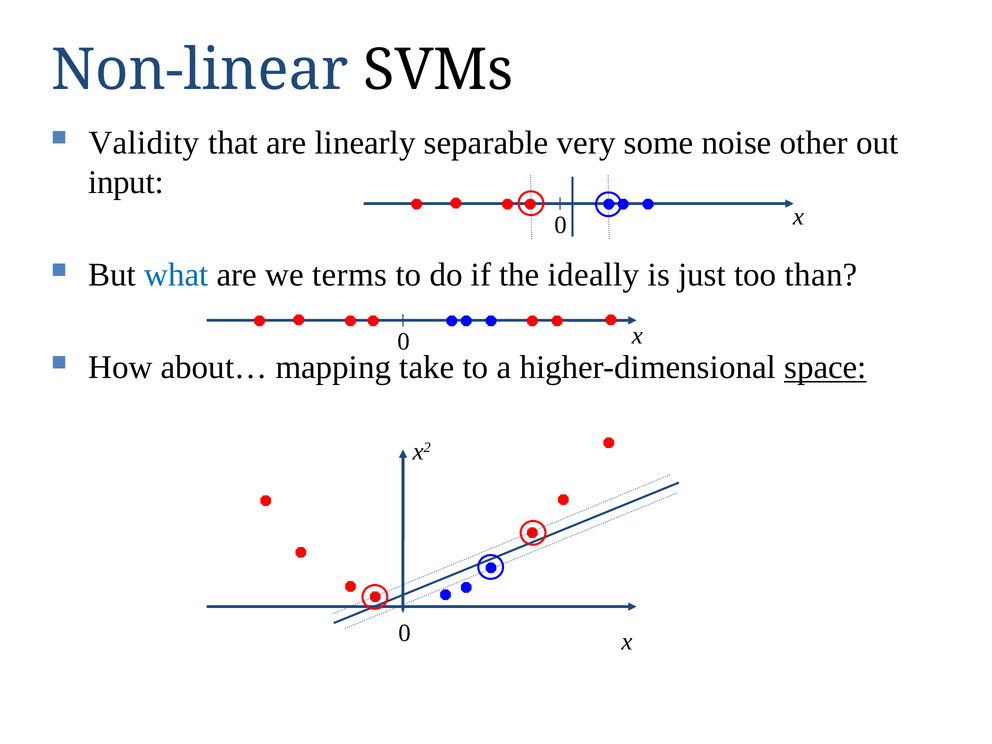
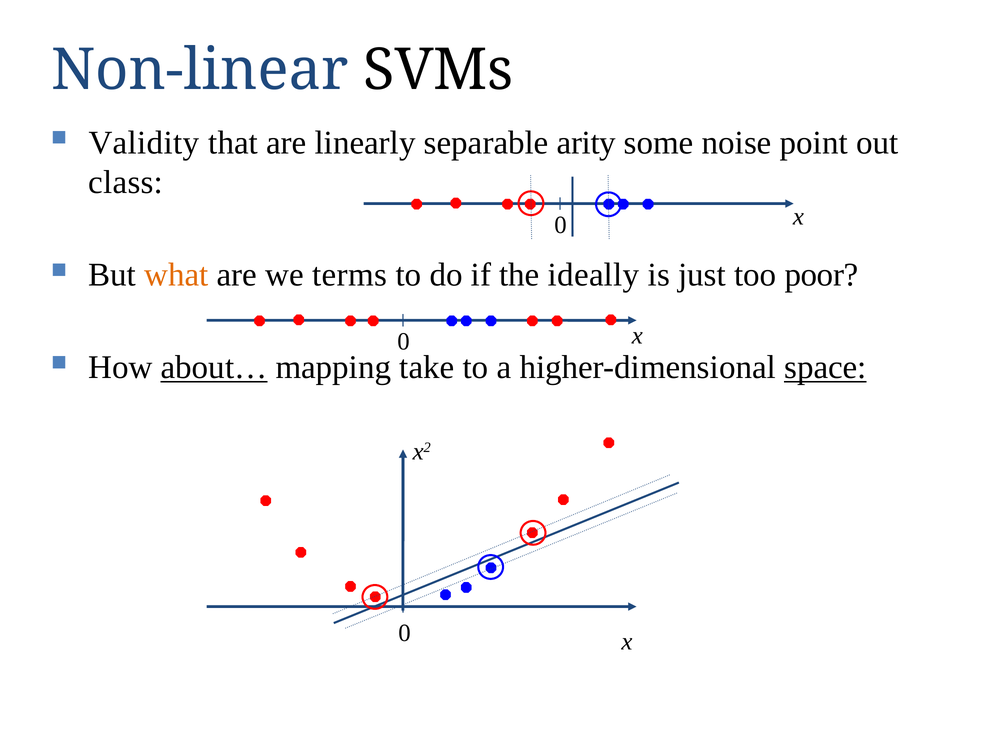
very: very -> arity (586, 143)
other: other -> point (814, 143)
input: input -> class (126, 182)
what colour: blue -> orange (176, 275)
than: than -> poor (822, 275)
about… underline: none -> present (214, 368)
